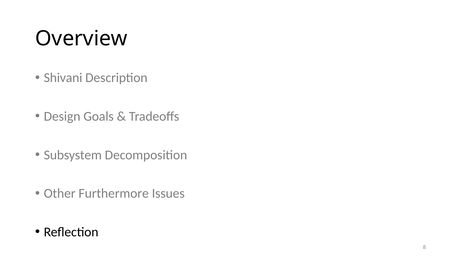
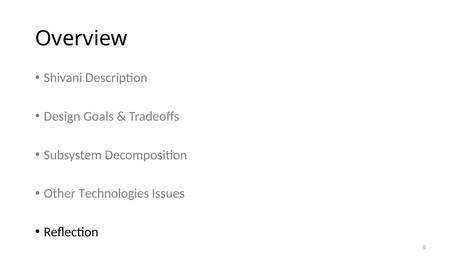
Furthermore: Furthermore -> Technologies (114, 194)
